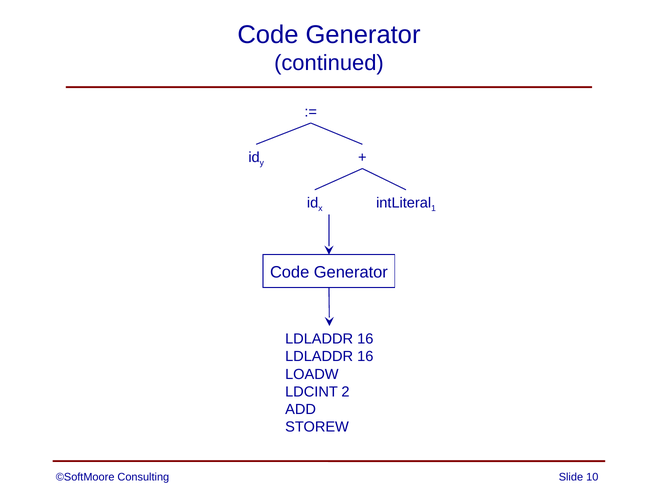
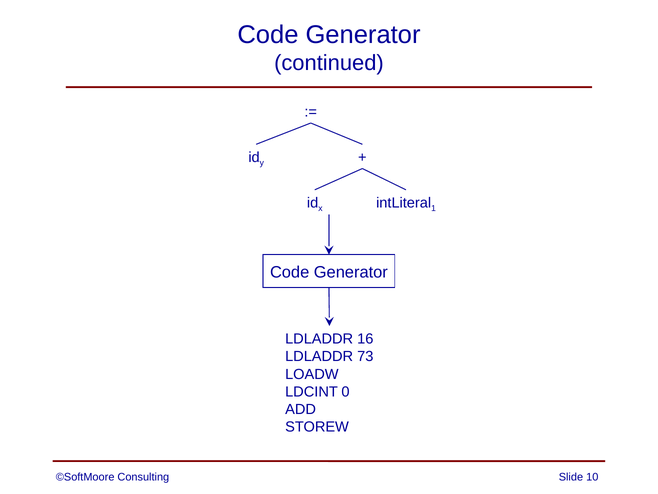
16: 16 -> 73 (365, 356)
2: 2 -> 0 (346, 391)
